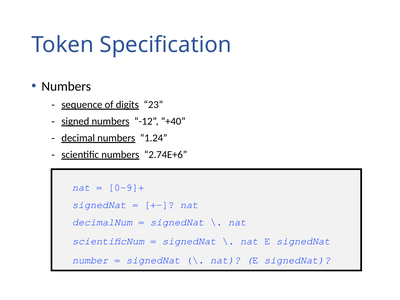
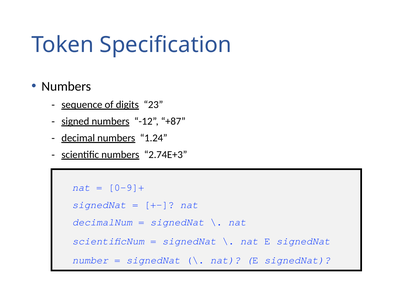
+40: +40 -> +87 (173, 121)
2.74E+6: 2.74E+6 -> 2.74E+3 (166, 155)
